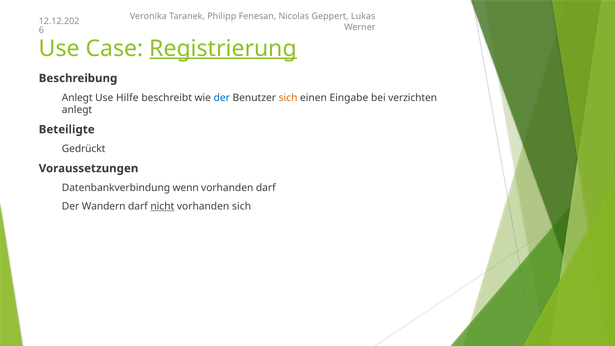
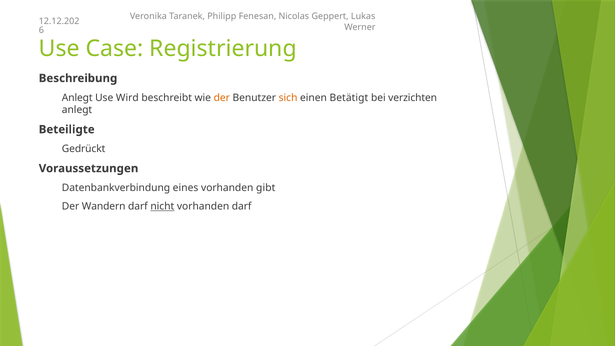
Registrierung underline: present -> none (223, 49)
Hilfe: Hilfe -> Wird (127, 98)
der colour: blue -> orange (222, 98)
Eingabe: Eingabe -> Betätigt (349, 98)
wenn: wenn -> eines (186, 188)
vorhanden darf: darf -> gibt (266, 188)
vorhanden sich: sich -> darf (242, 206)
